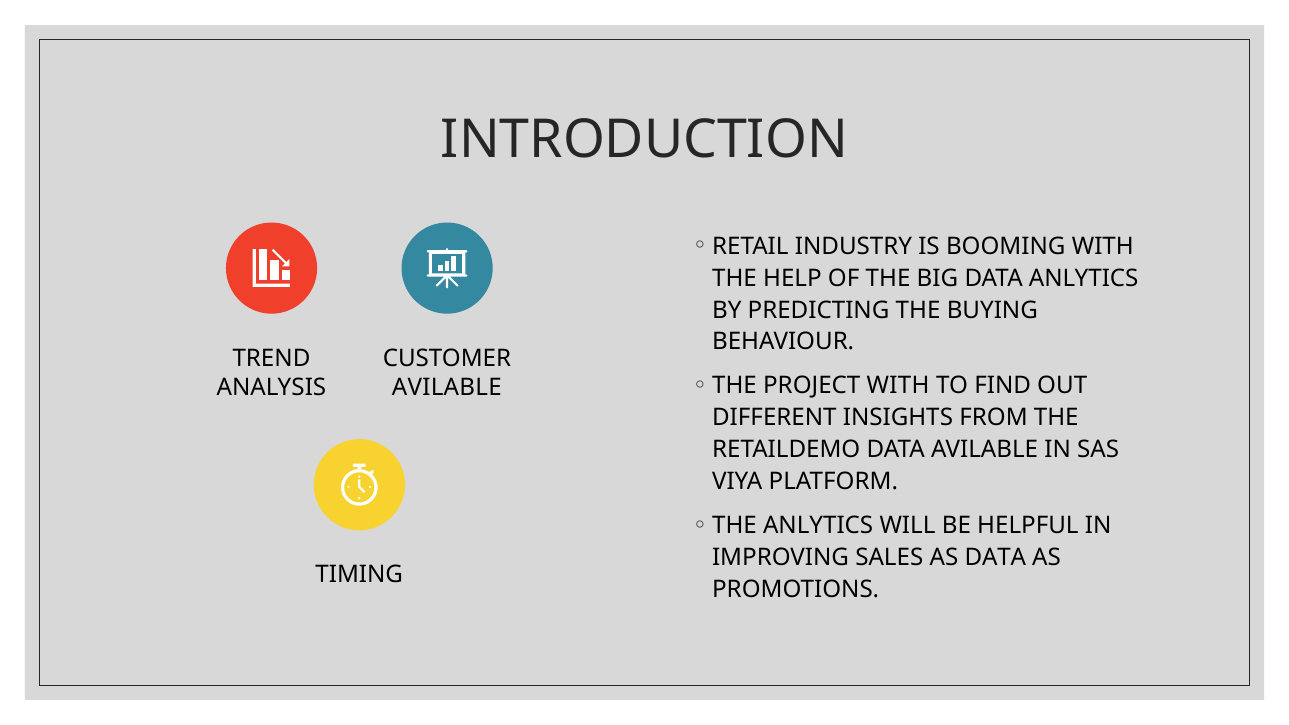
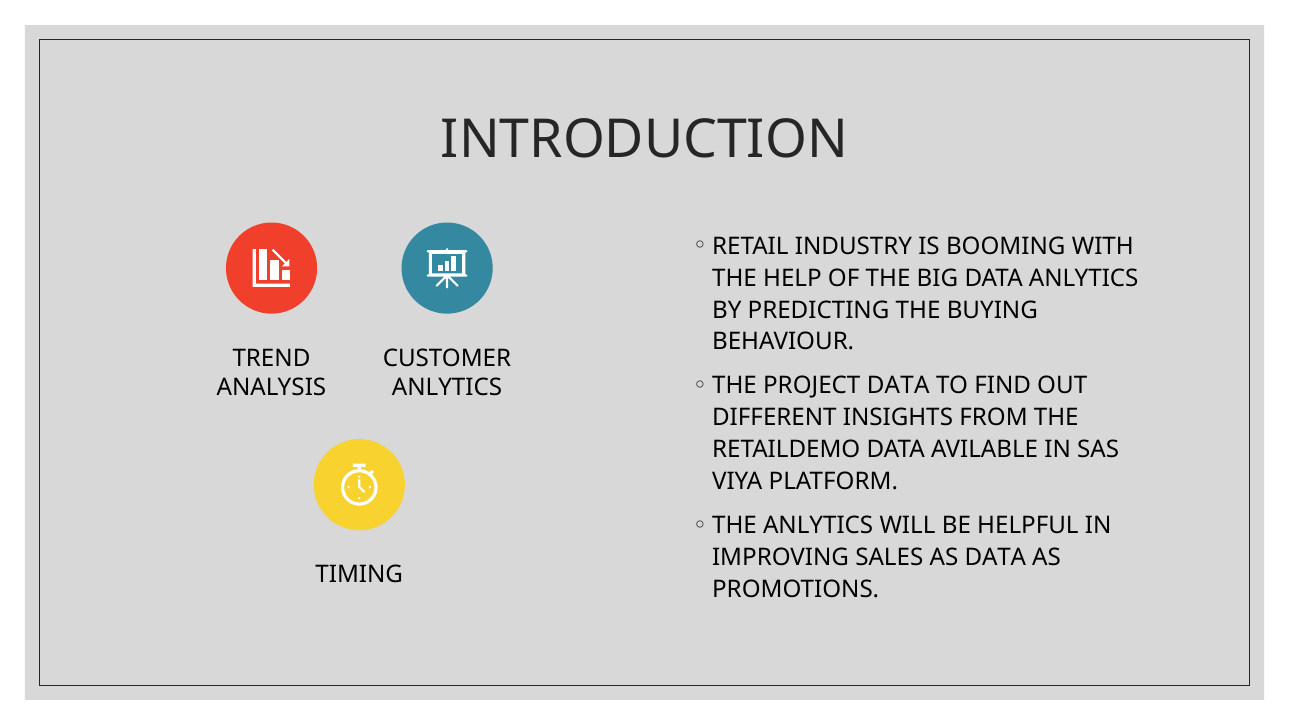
PROJECT WITH: WITH -> DATA (898, 386)
AVILABLE: AVILABLE -> ANLYTICS (447, 387)
